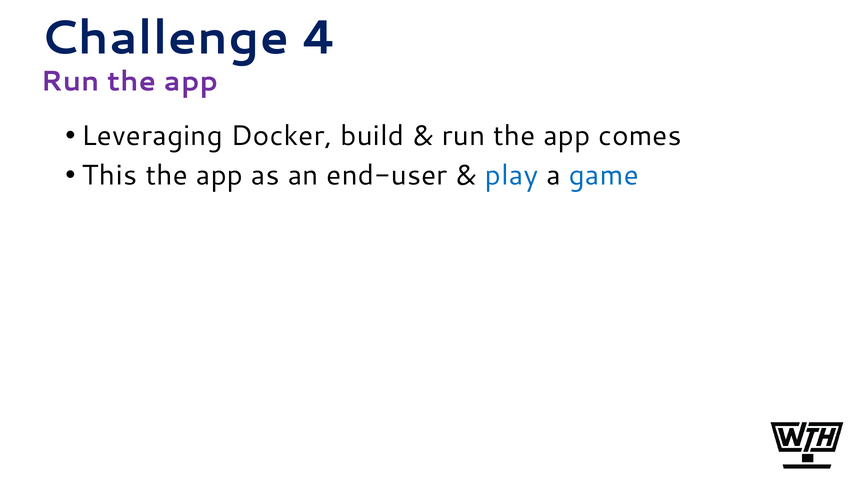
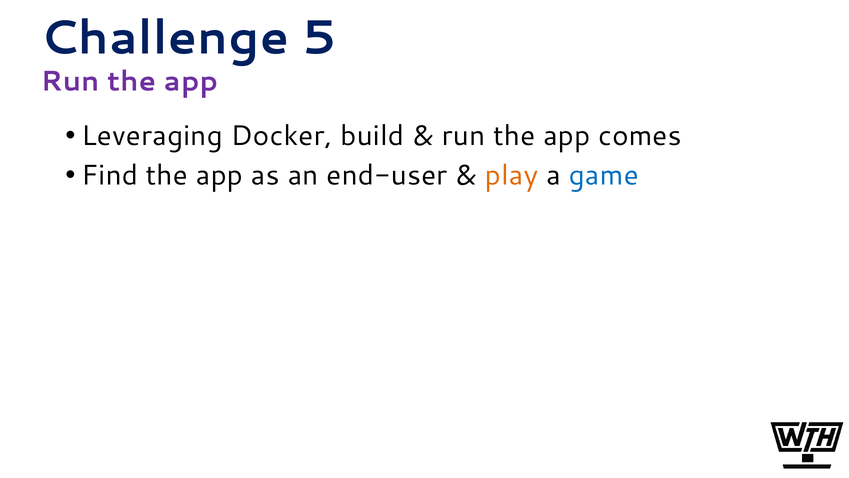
4: 4 -> 5 (319, 38)
This: This -> Find (110, 175)
play colour: blue -> orange (512, 175)
